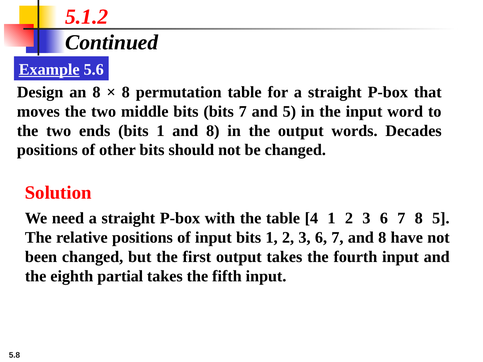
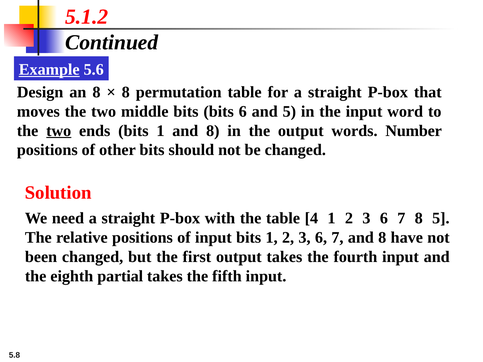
bits 7: 7 -> 6 (243, 111)
two underline: none -> present (59, 131)
Decades: Decades -> Number (414, 131)
